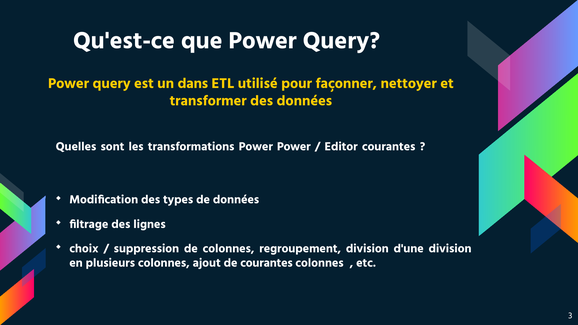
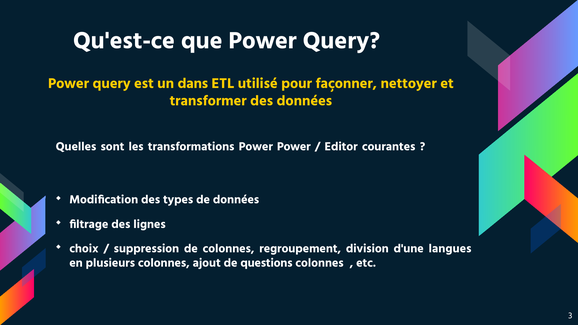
d'une division: division -> langues (450, 249)
de courantes: courantes -> questions (266, 263)
